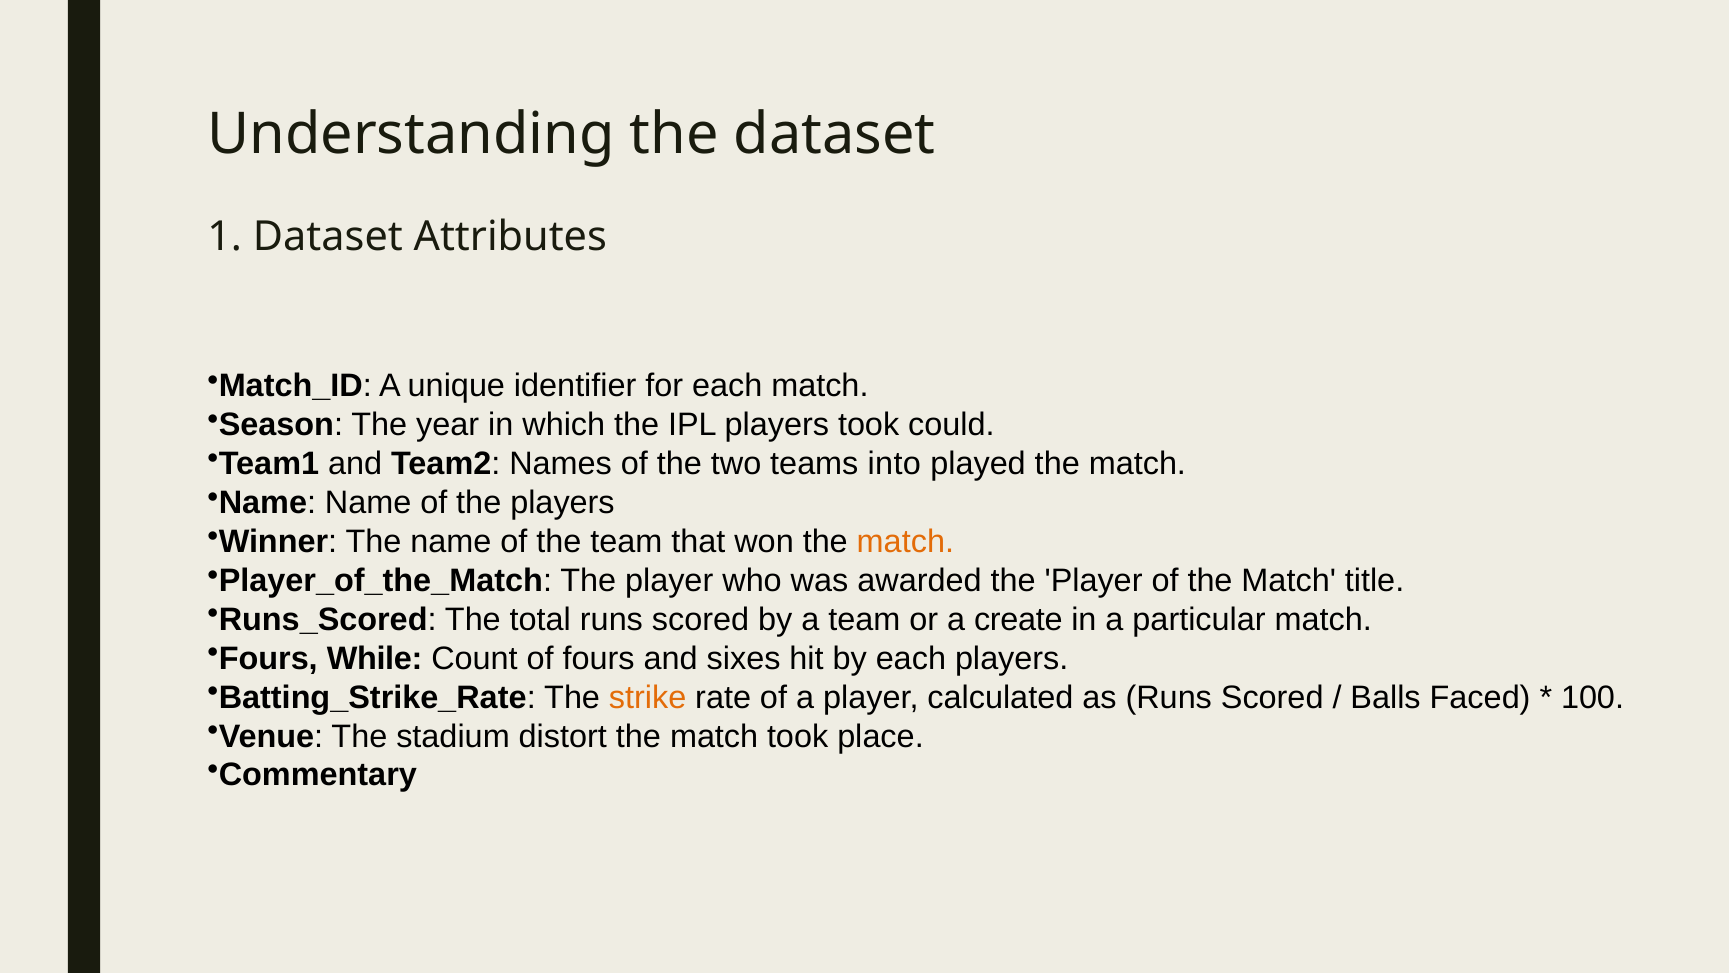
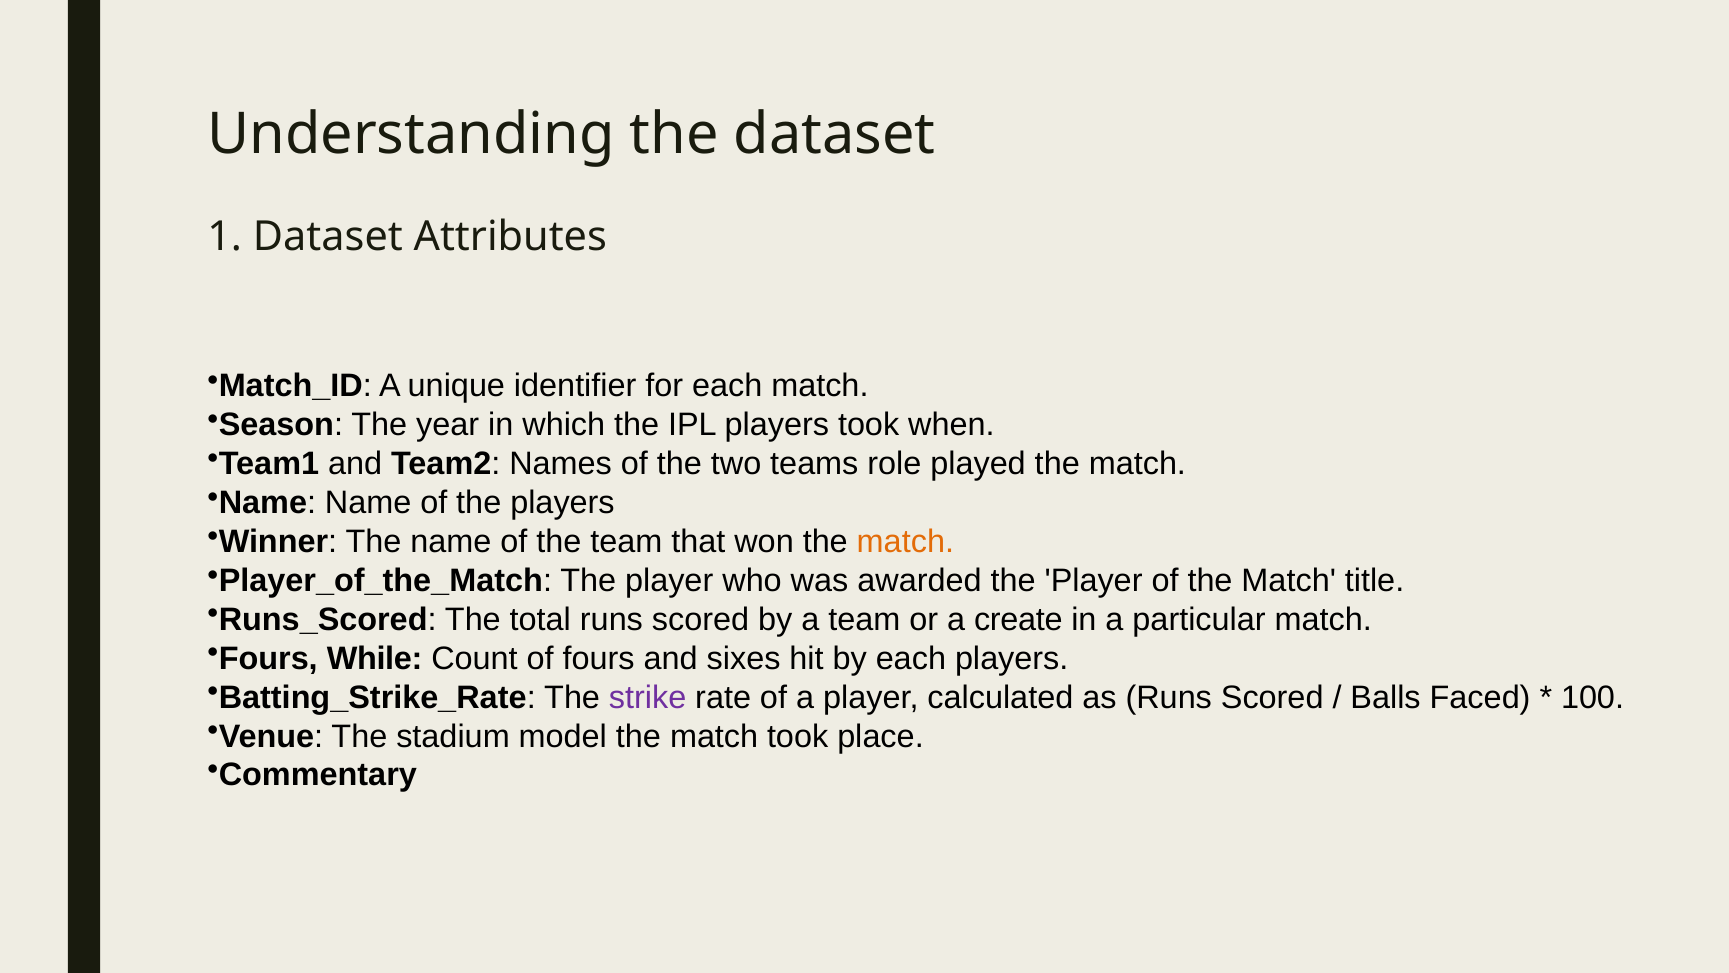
could: could -> when (951, 425)
into: into -> role (894, 464)
strike colour: orange -> purple (648, 697)
distort: distort -> model (563, 736)
